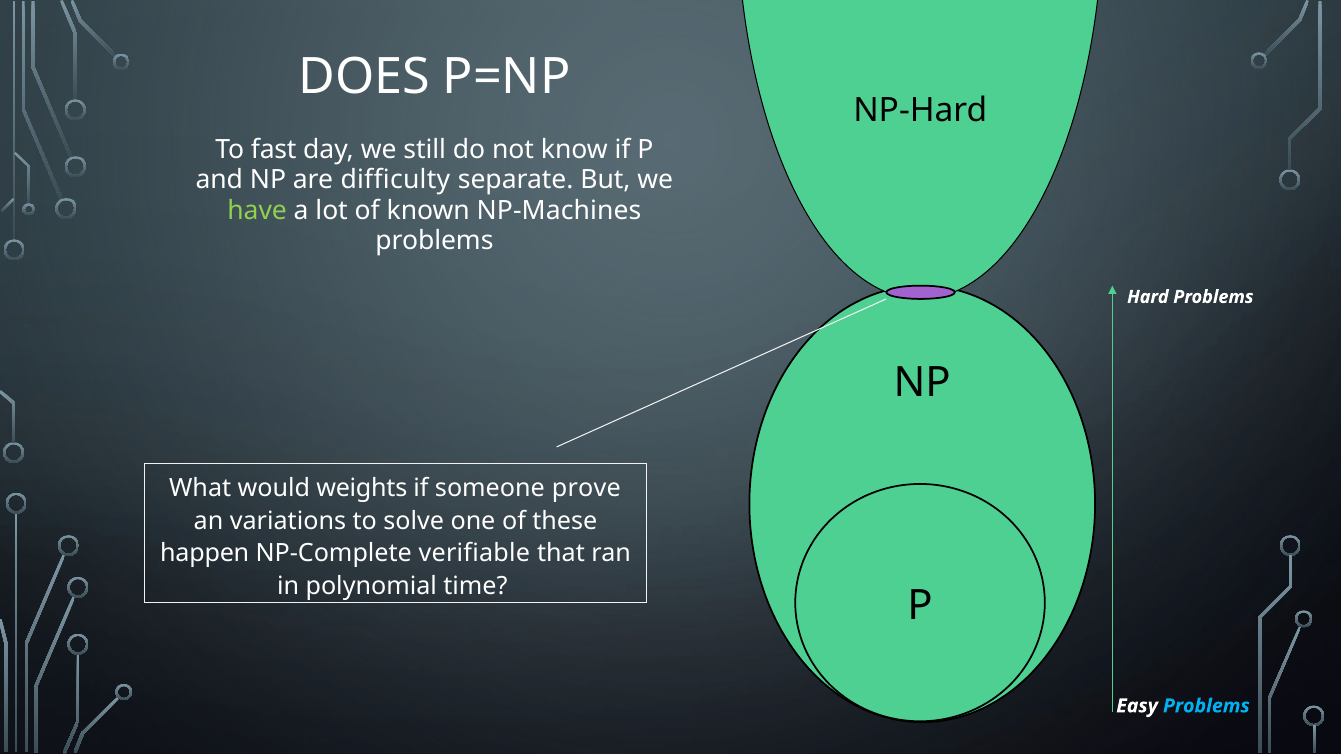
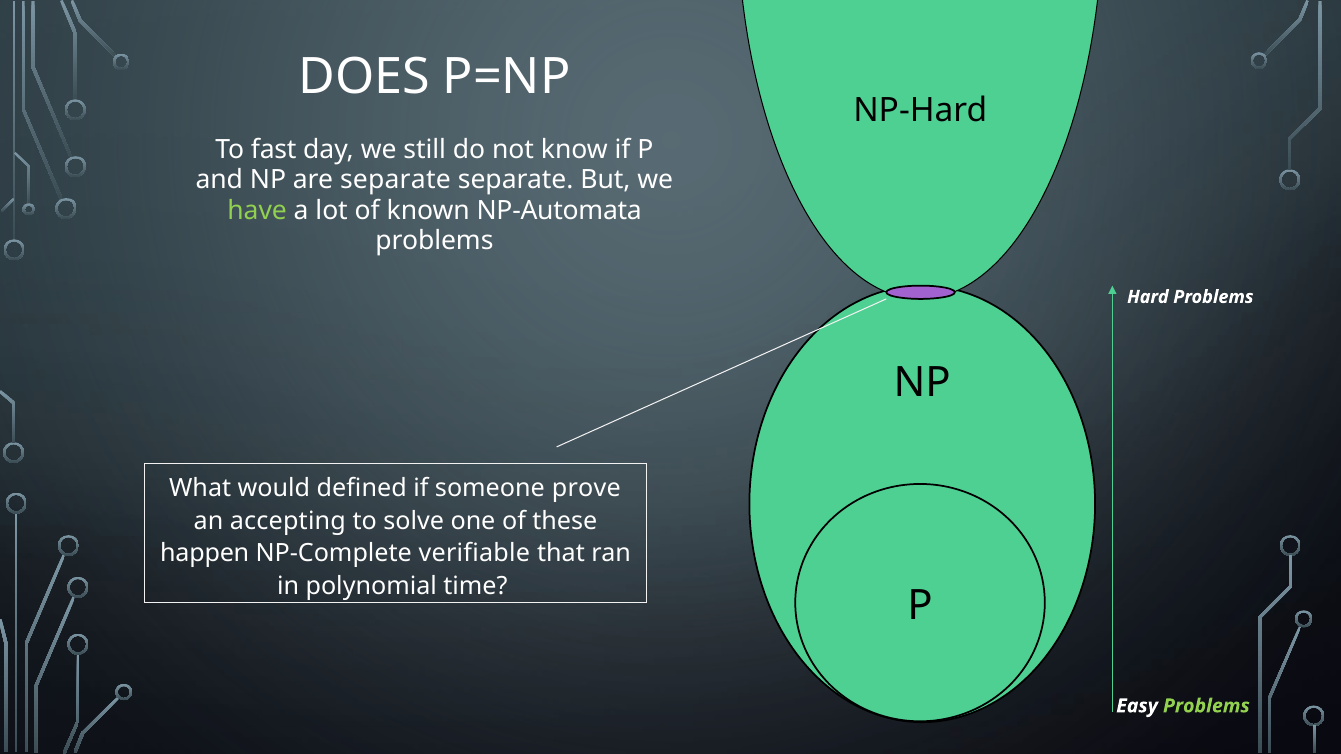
are difficulty: difficulty -> separate (395, 180)
NP-Machines: NP-Machines -> NP-Automata (559, 210)
weights: weights -> defined (362, 488)
variations: variations -> accepting (288, 521)
Problems colour: light blue -> light green (1206, 706)
